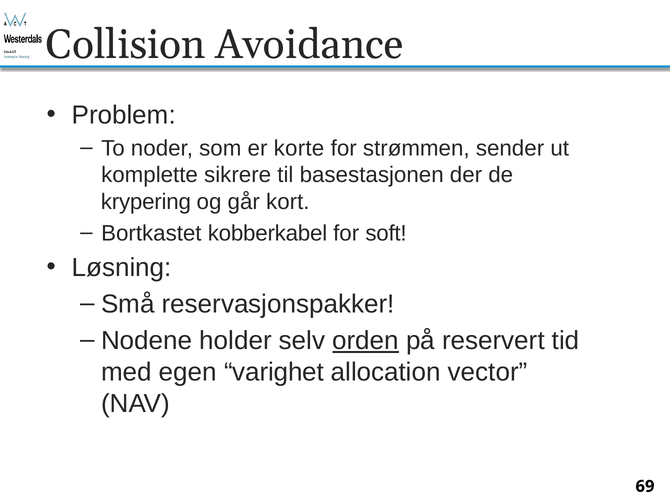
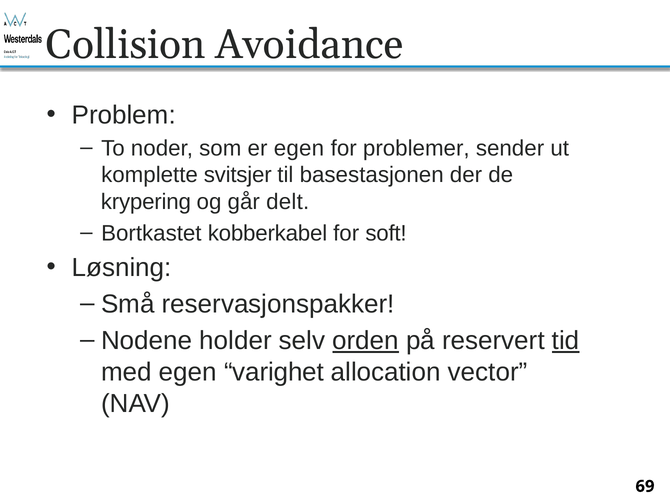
er korte: korte -> egen (299, 148)
strømmen: strømmen -> problemer (416, 148)
sikrere: sikrere -> svitsjer (238, 175)
kort: kort -> delt (288, 202)
tid underline: none -> present (566, 340)
